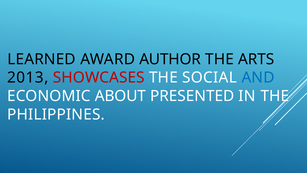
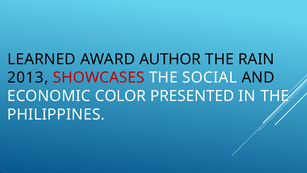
ARTS: ARTS -> RAIN (256, 59)
AND colour: blue -> black (258, 77)
ABOUT: ABOUT -> COLOR (120, 96)
